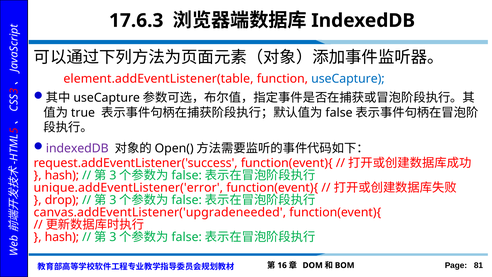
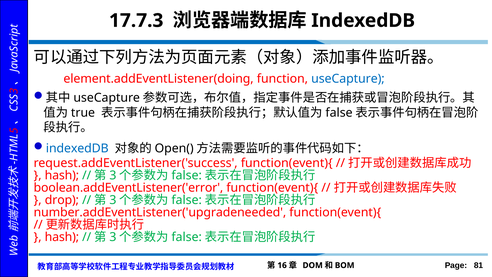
17.6.3: 17.6.3 -> 17.7.3 (136, 21)
element.addEventListener(table: element.addEventListener(table -> element.addEventListener(doing (159, 79)
indexedDB colour: purple -> blue (77, 148)
unique.addEventListener('error: unique.addEventListener('error -> boolean.addEventListener('error (128, 188)
canvas.addEventListener('upgradeneeded: canvas.addEventListener('upgradeneeded -> number.addEventListener('upgradeneeded (160, 212)
